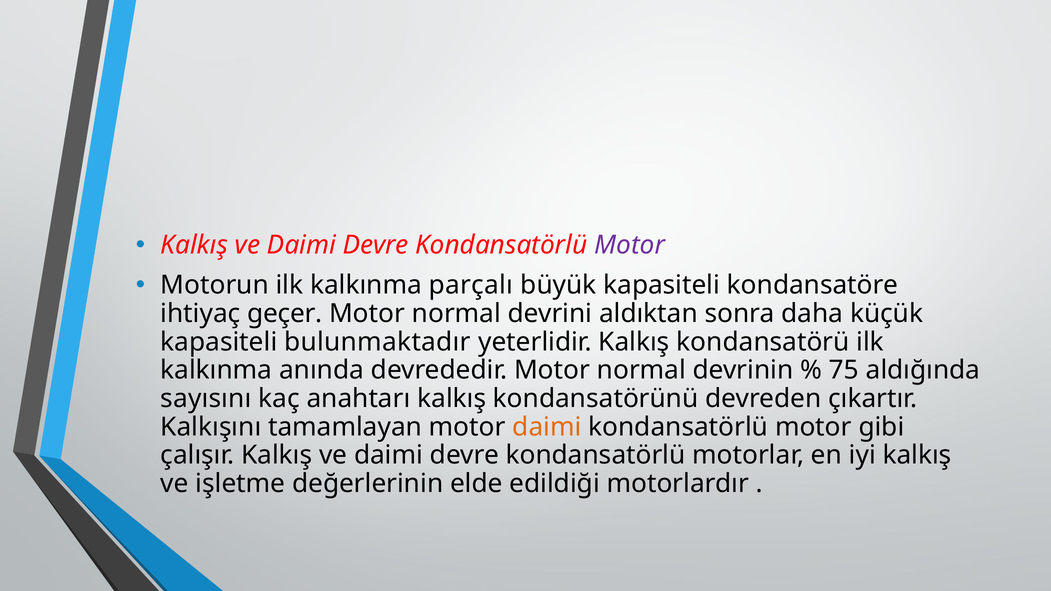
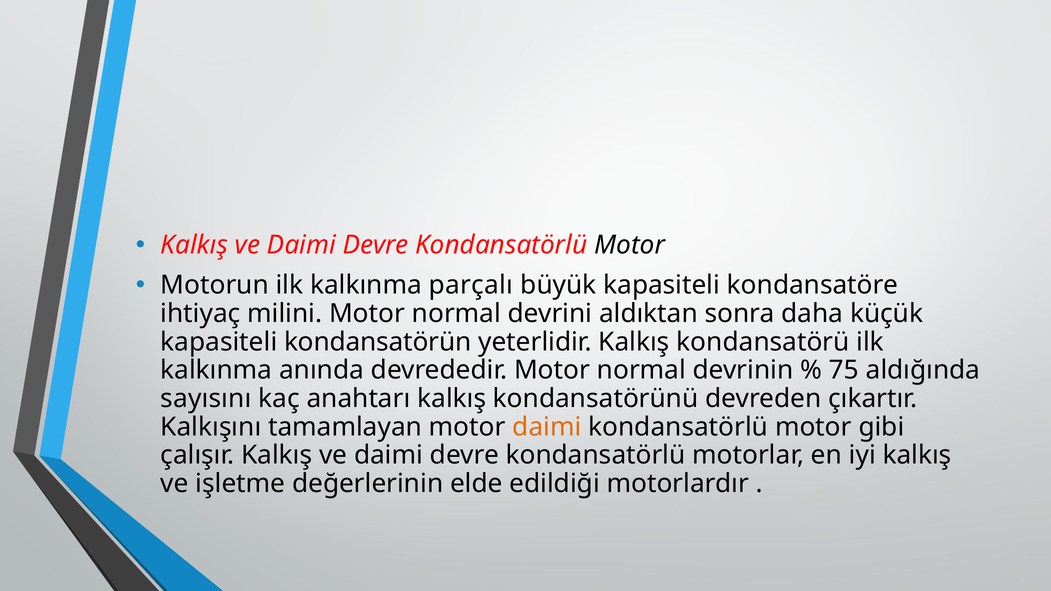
Motor colour: purple -> black (630, 245)
geçer: geçer -> milini (285, 314)
bulunmaktadır: bulunmaktadır -> kondansatörün (378, 342)
